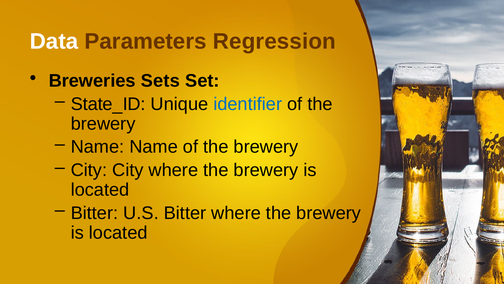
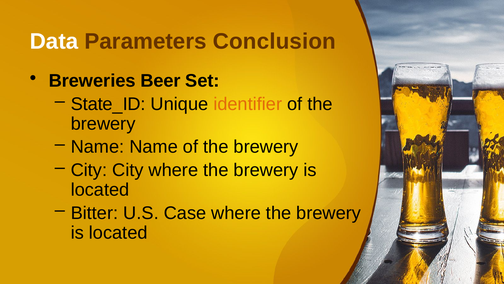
Regression: Regression -> Conclusion (274, 41)
Sets: Sets -> Beer (161, 81)
identifier colour: blue -> orange (248, 104)
U.S Bitter: Bitter -> Case (185, 213)
